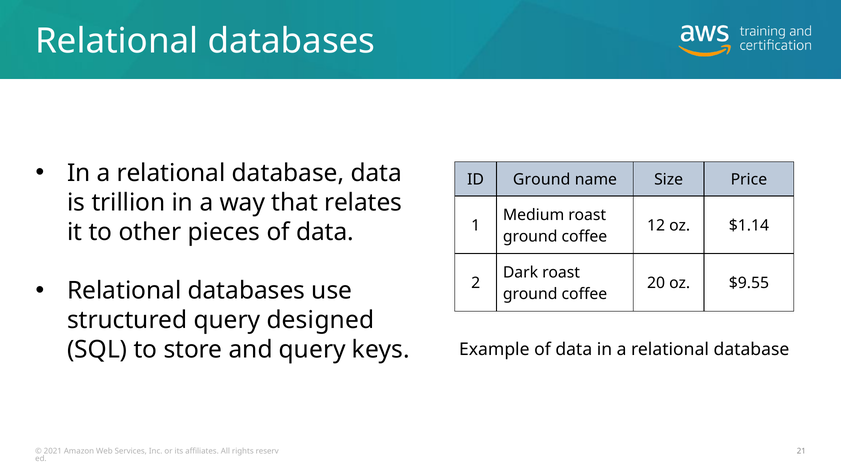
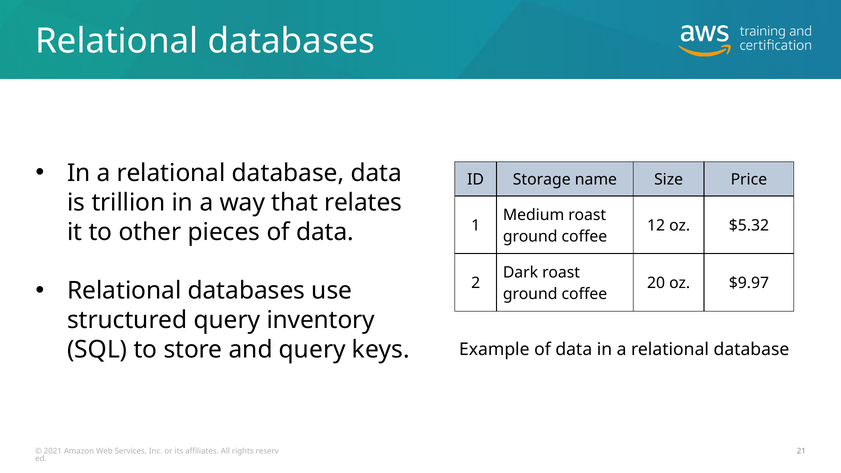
ID Ground: Ground -> Storage (542, 180)
$1.14: $1.14 -> $5.32 (749, 226)
$9.55: $9.55 -> $9.97 (749, 283)
designed: designed -> inventory (321, 320)
